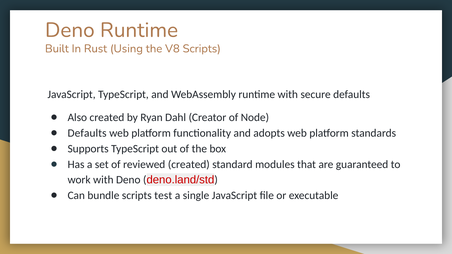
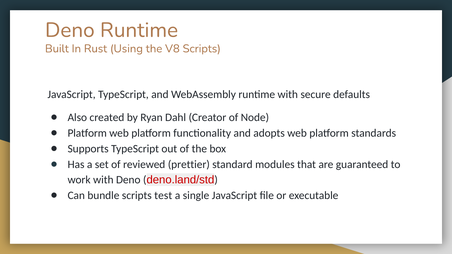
Defaults: Defaults -> Platform (87, 133)
reviewed created: created -> prettier (189, 164)
